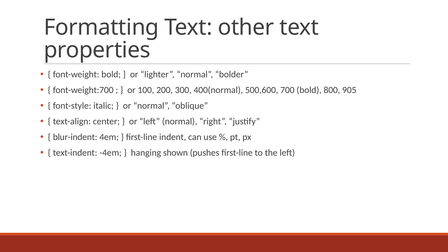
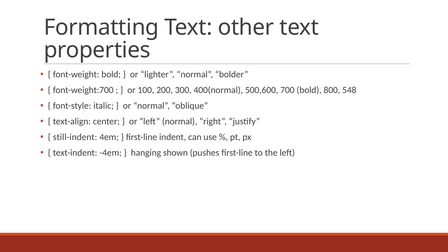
905: 905 -> 548 (349, 90)
blur-indent: blur-indent -> still-indent (75, 137)
